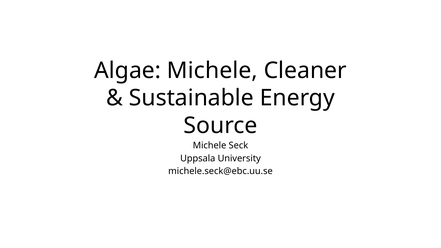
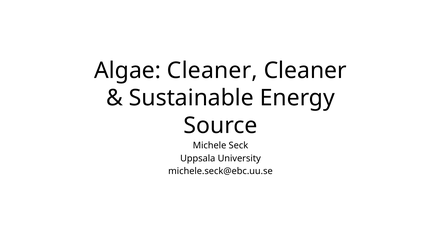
Algae Michele: Michele -> Cleaner (212, 71)
